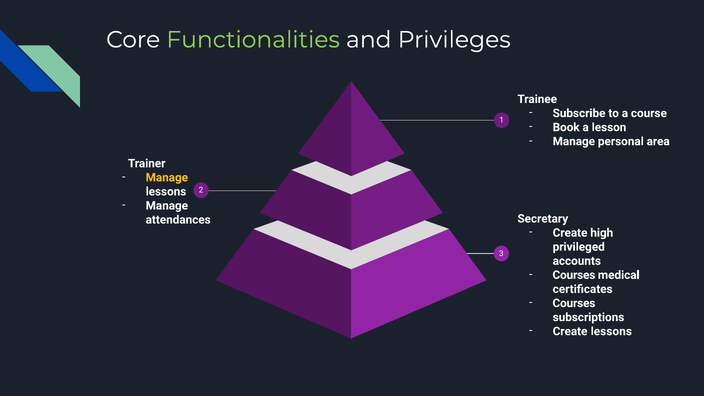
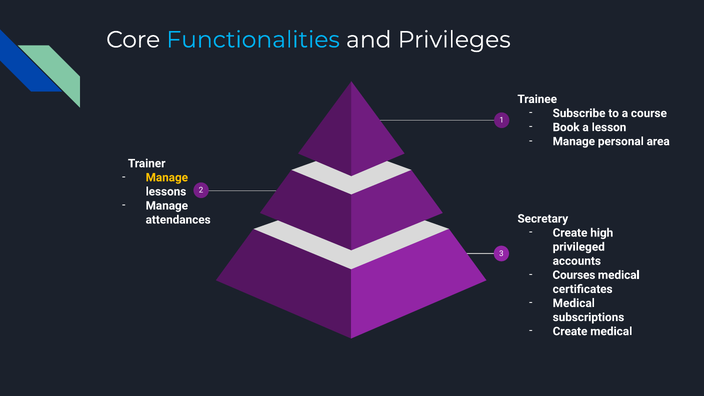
Functionalities colour: light green -> light blue (253, 40)
Courses: Courses -> Medical (574, 303)
Create lessons: lessons -> medical (611, 331)
